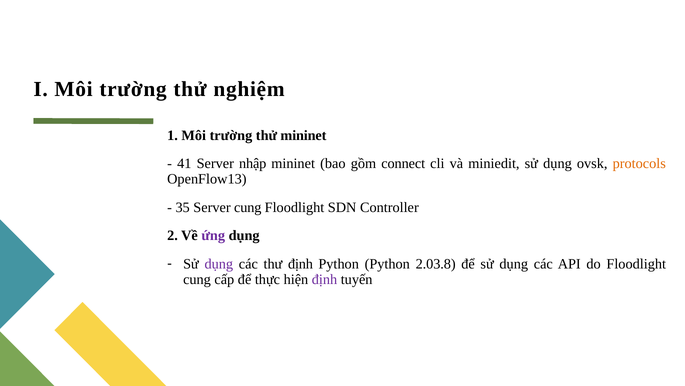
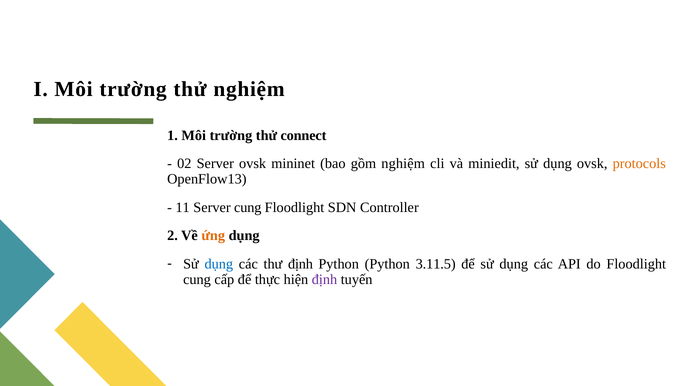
thử mininet: mininet -> connect (303, 135)
41: 41 -> 02 (184, 163)
Server nhập: nhập -> ovsk (253, 163)
gồm connect: connect -> nghiệm (403, 163)
35: 35 -> 11 (183, 207)
ứng colour: purple -> orange (213, 235)
dụng colour: purple -> blue (219, 264)
2.03.8: 2.03.8 -> 3.11.5 (436, 264)
